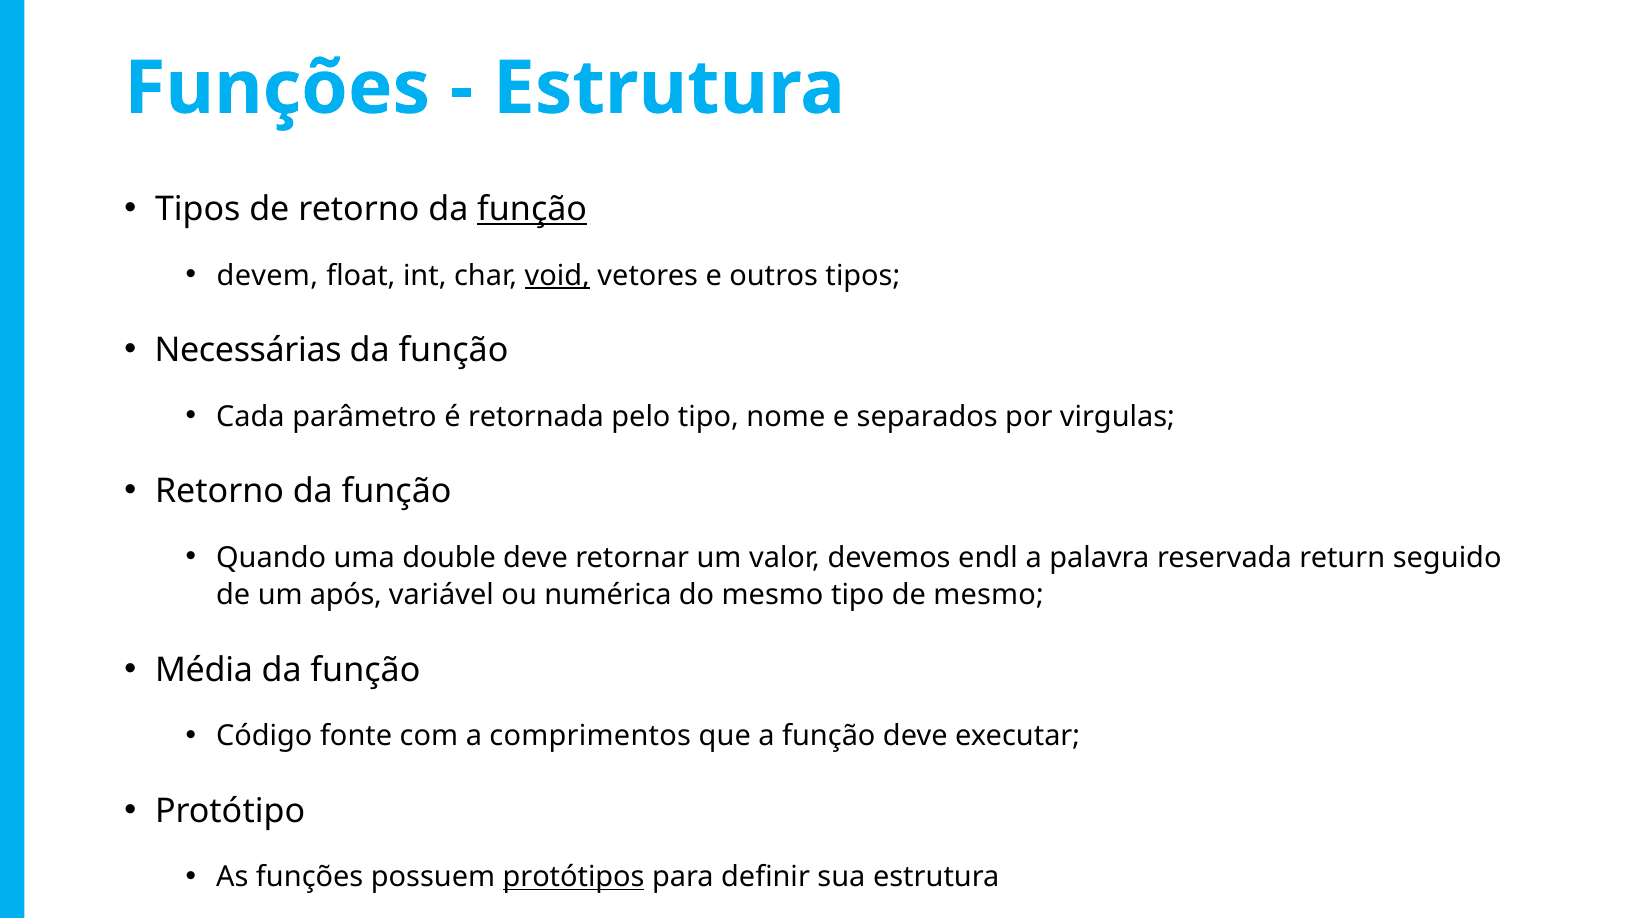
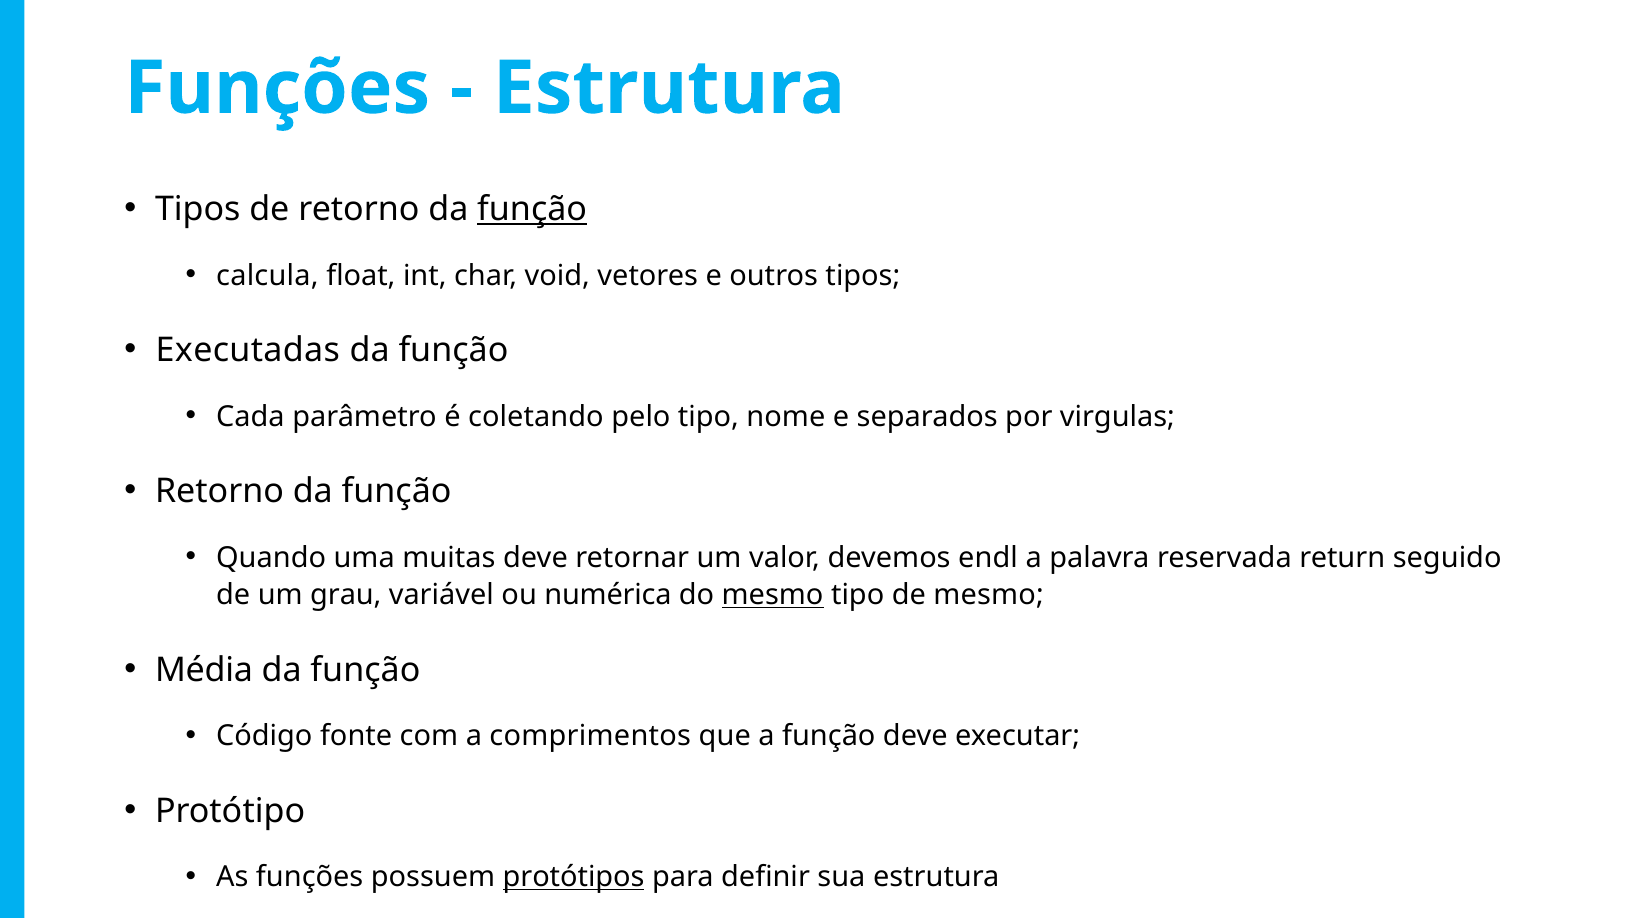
devem: devem -> calcula (267, 276)
void underline: present -> none (557, 276)
Necessárias: Necessárias -> Executadas (248, 351)
retornada: retornada -> coletando (536, 417)
double: double -> muitas (449, 558)
após: após -> grau (346, 595)
mesmo underline: none -> present (773, 595)
